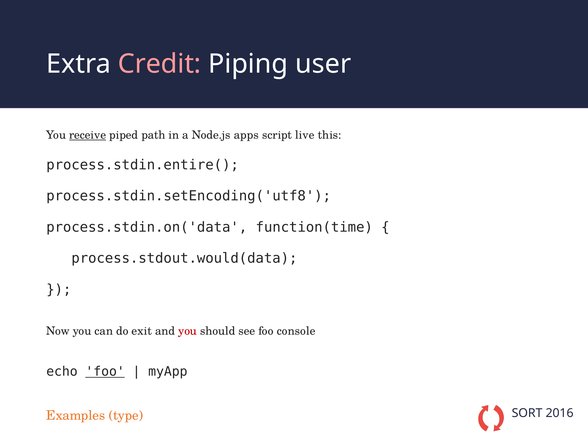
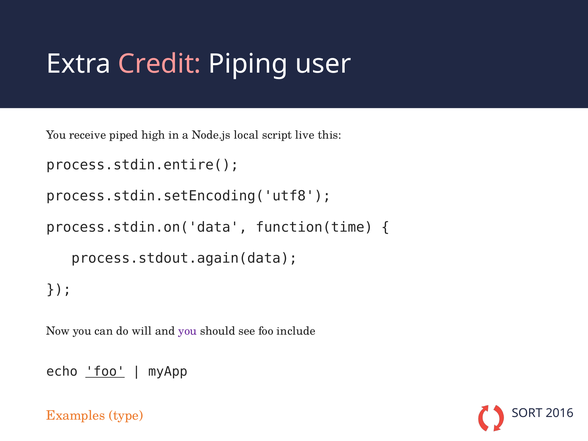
receive underline: present -> none (88, 135)
path: path -> high (153, 135)
apps: apps -> local (246, 135)
process.stdout.would(data: process.stdout.would(data -> process.stdout.again(data (184, 258)
exit: exit -> will (142, 331)
you colour: red -> purple (188, 331)
console: console -> include (296, 331)
